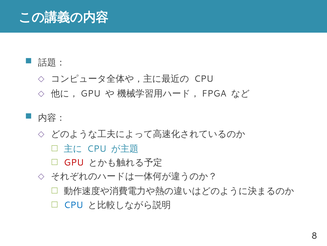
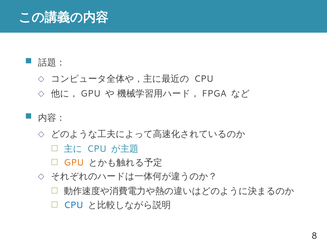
GPU colour: red -> orange (74, 162)
